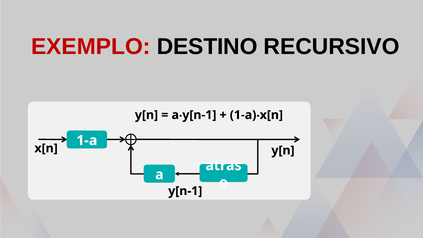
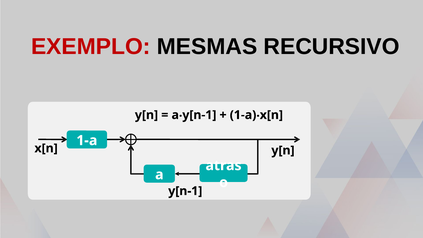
DESTINO: DESTINO -> MESMAS (207, 47)
